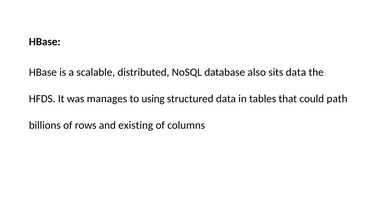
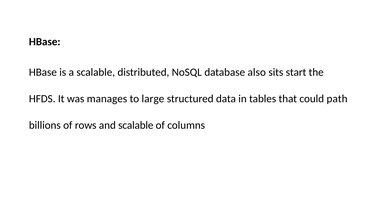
sits data: data -> start (296, 72)
using: using -> large (153, 99)
and existing: existing -> scalable (136, 125)
